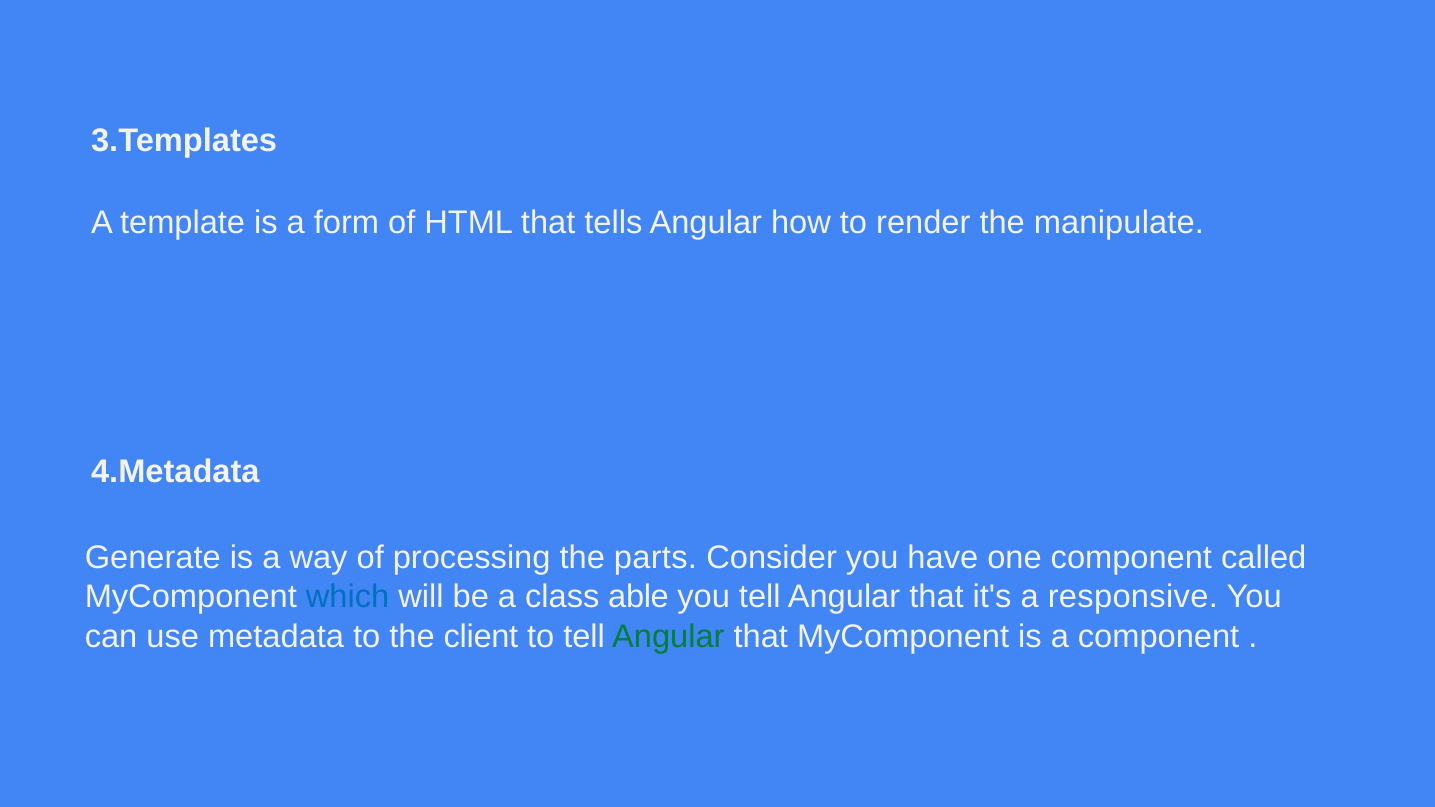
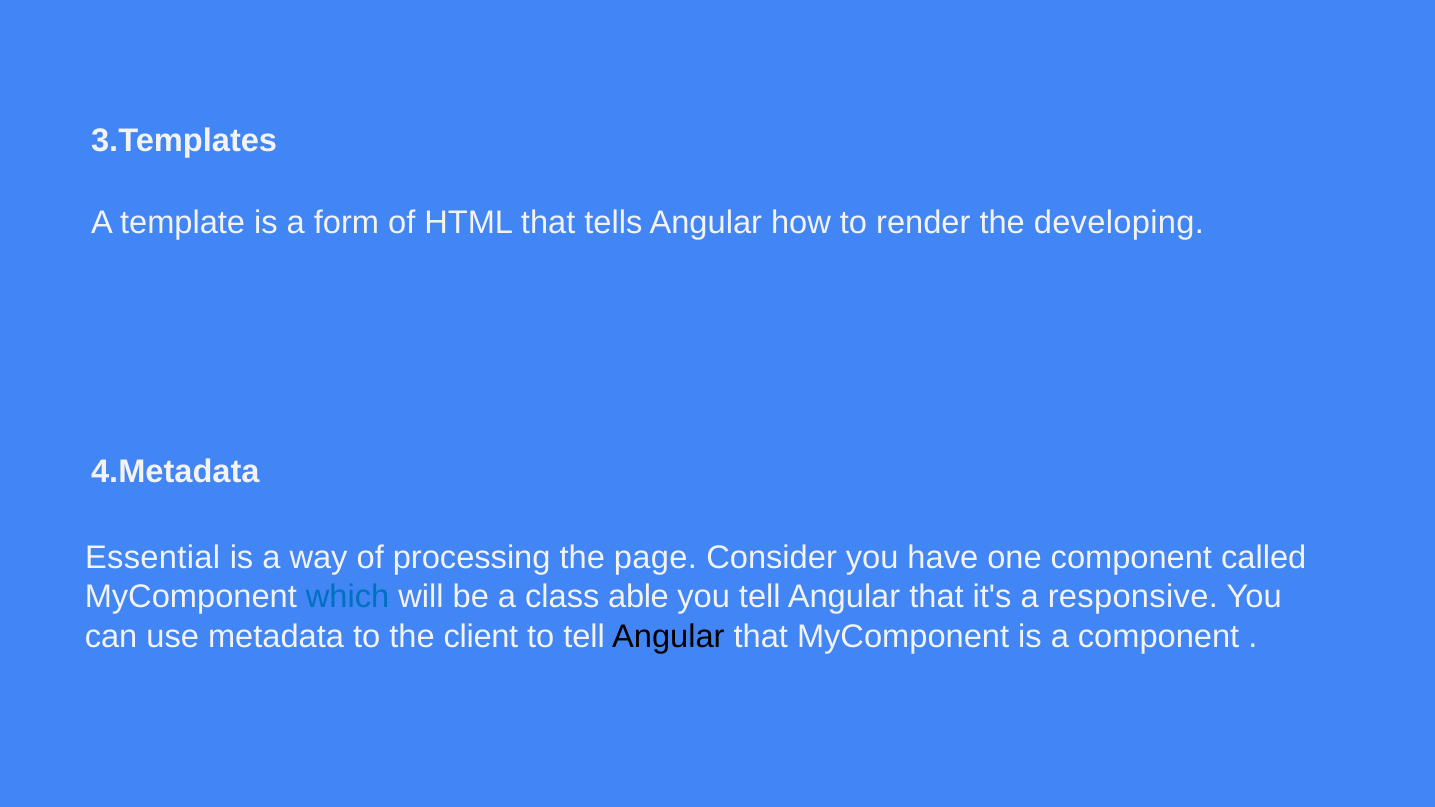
manipulate: manipulate -> developing (1119, 223)
Generate: Generate -> Essential (153, 558)
parts: parts -> page (655, 558)
Angular colour: green -> black (668, 636)
